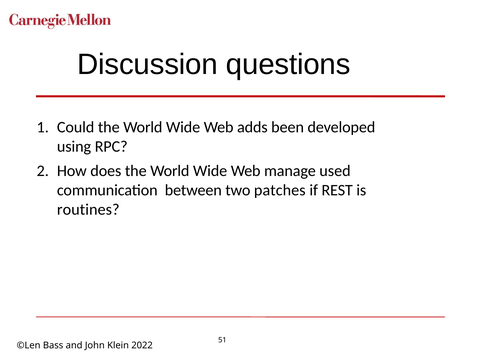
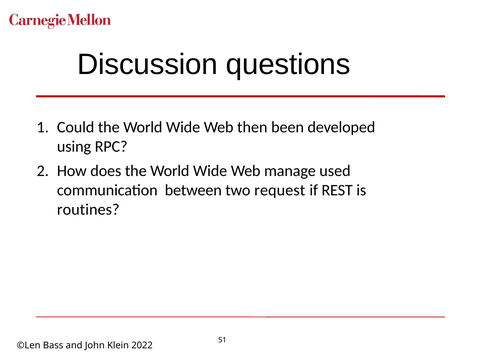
adds: adds -> then (252, 127)
patches: patches -> request (280, 190)
